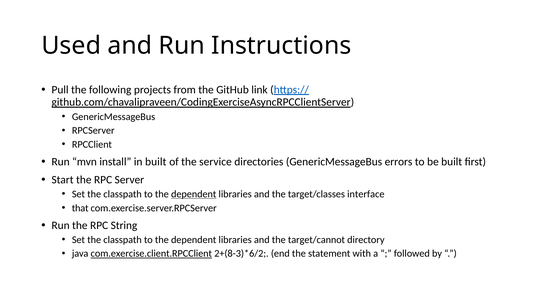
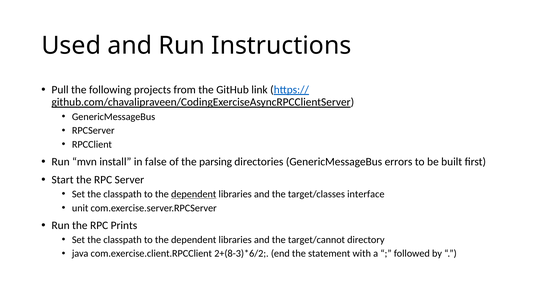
in built: built -> false (156, 161)
service: service -> parsing (216, 161)
that: that -> unit (80, 208)
String: String -> Prints (124, 225)
com.exercise.client.RPCClient underline: present -> none (151, 253)
